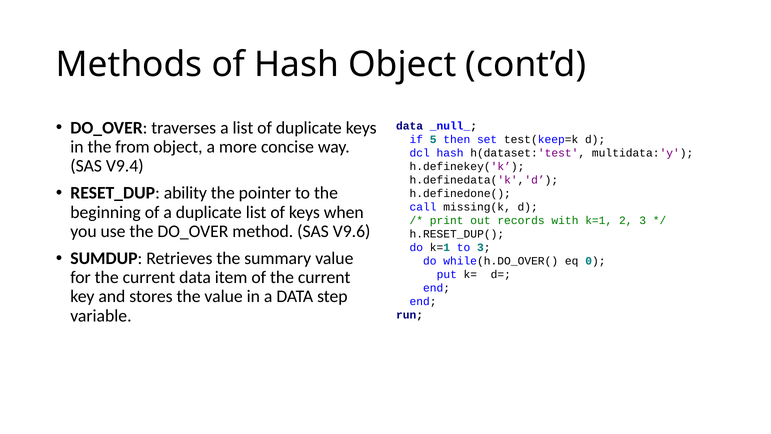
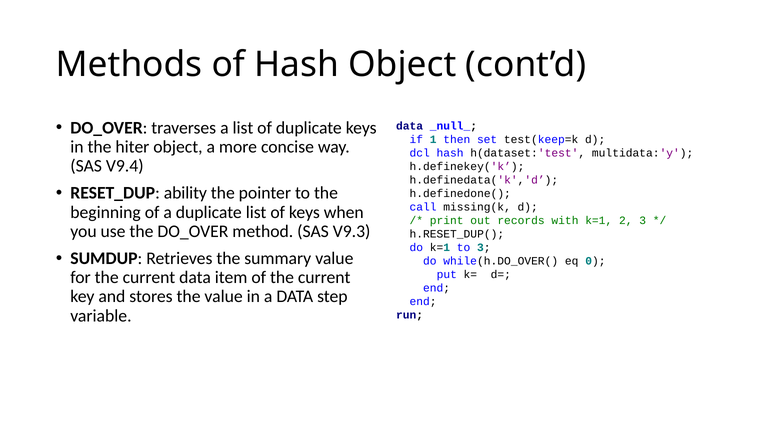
5: 5 -> 1 (433, 139)
from: from -> hiter (132, 147)
V9.6: V9.6 -> V9.3 (352, 231)
